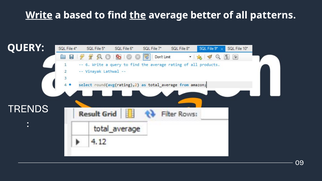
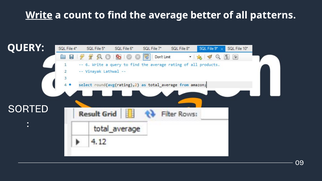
based: based -> count (78, 15)
the underline: present -> none (138, 15)
TRENDS: TRENDS -> SORTED (28, 109)
